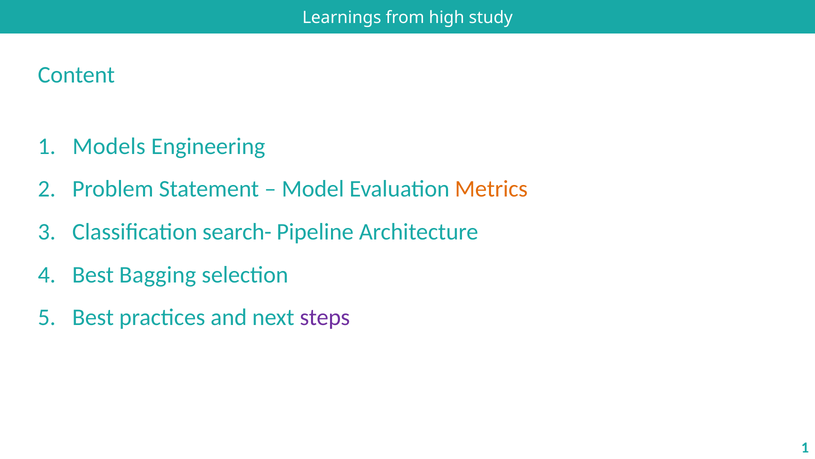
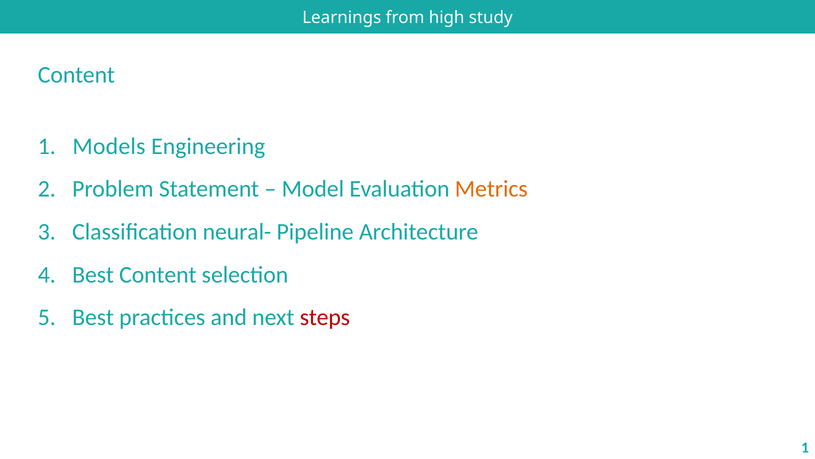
search-: search- -> neural- (237, 232)
Best Bagging: Bagging -> Content (158, 274)
steps colour: purple -> red (325, 317)
